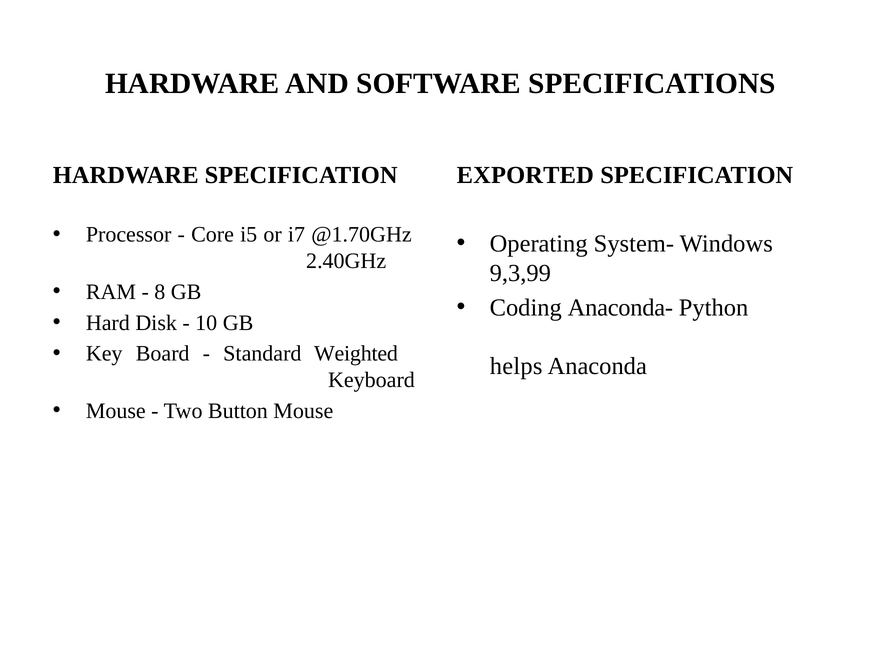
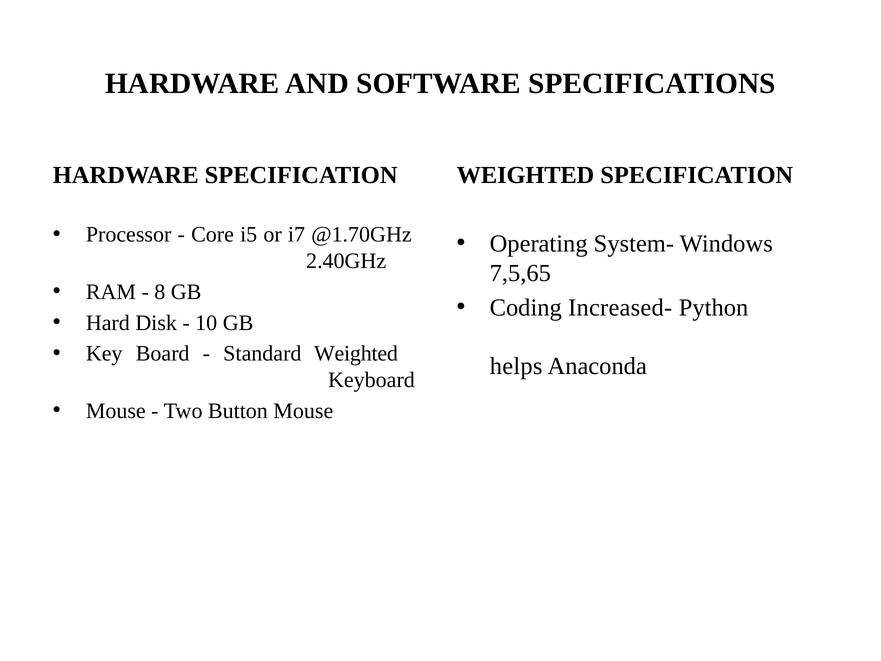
EXPORTED: EXPORTED -> WEIGHTED (525, 175)
9,3,99: 9,3,99 -> 7,5,65 (520, 273)
Anaconda-: Anaconda- -> Increased- (620, 307)
